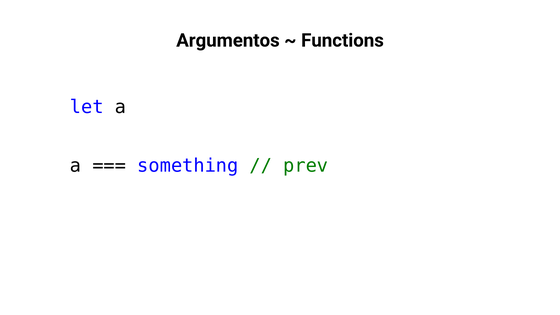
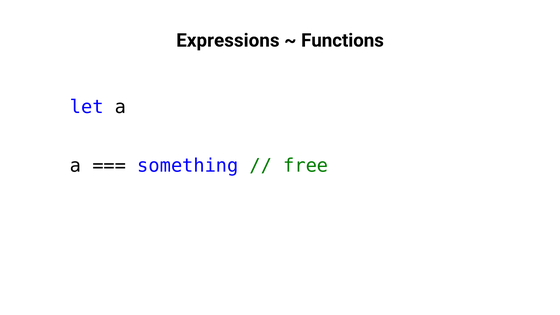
Argumentos: Argumentos -> Expressions (228, 40)
prev: prev -> free (306, 166)
